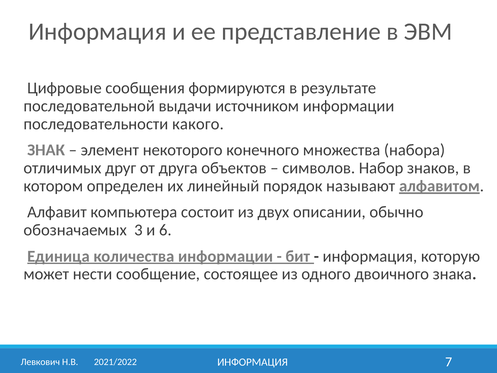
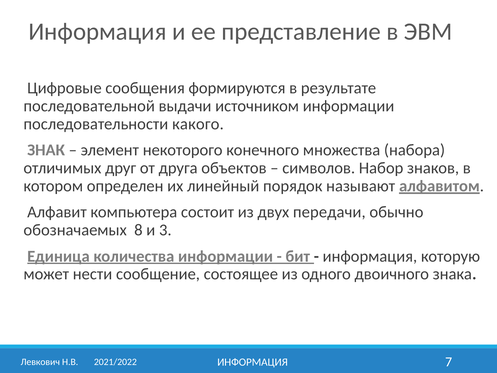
описании: описании -> передачи (329, 212)
3: 3 -> 8 (138, 230)
6: 6 -> 3 (165, 230)
